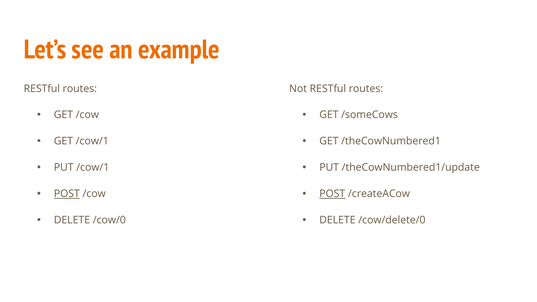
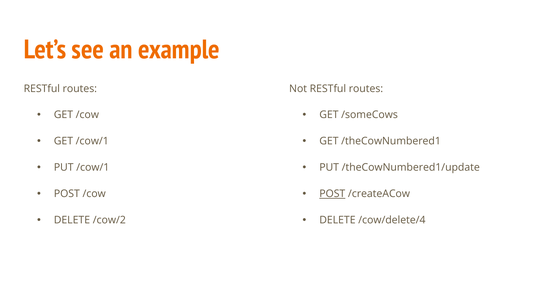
POST underline: present -> none (67, 194)
/cow/0: /cow/0 -> /cow/2 (109, 220)
/cow/delete/0: /cow/delete/0 -> /cow/delete/4 (392, 220)
